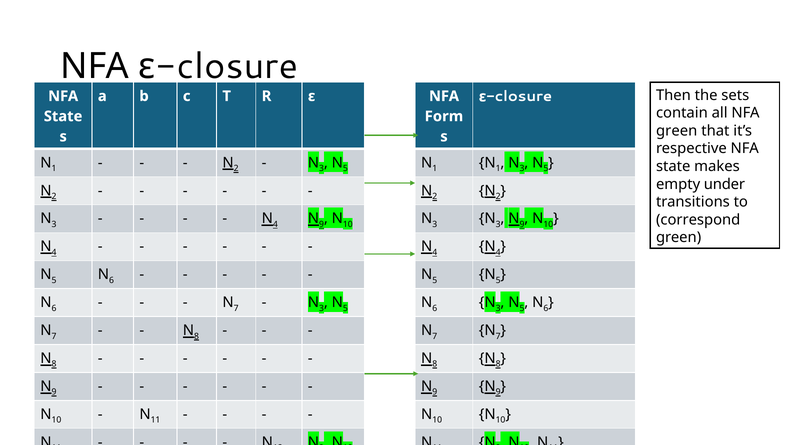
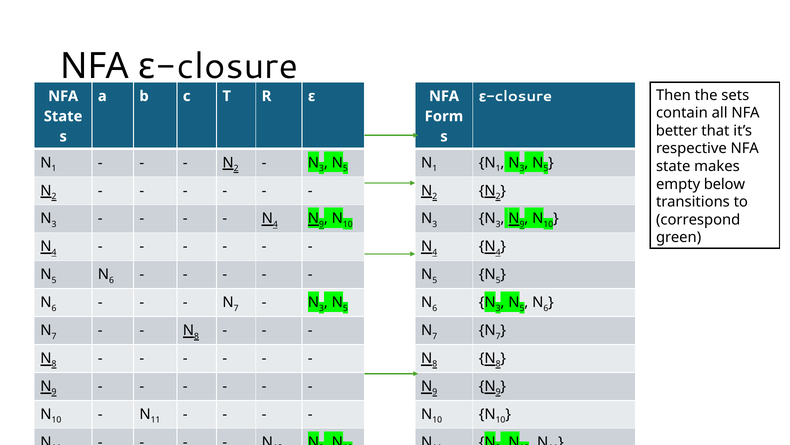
green: green -> better (677, 131)
under: under -> below (724, 184)
